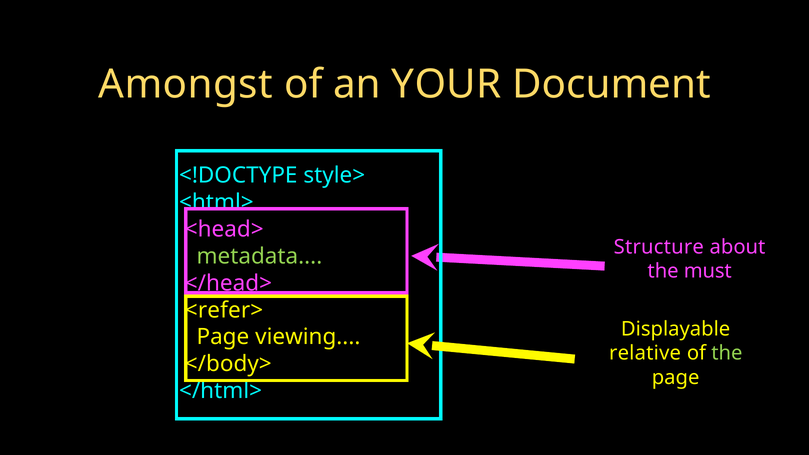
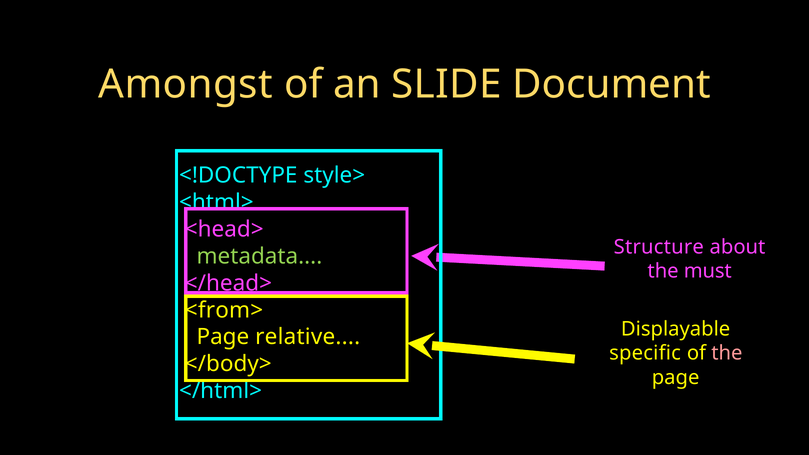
YOUR: YOUR -> SLIDE (446, 85)
<refer>: <refer> -> <from> (224, 310)
viewing: viewing -> relative (308, 337)
relative: relative -> specific (645, 353)
the colour: light green -> pink (727, 353)
